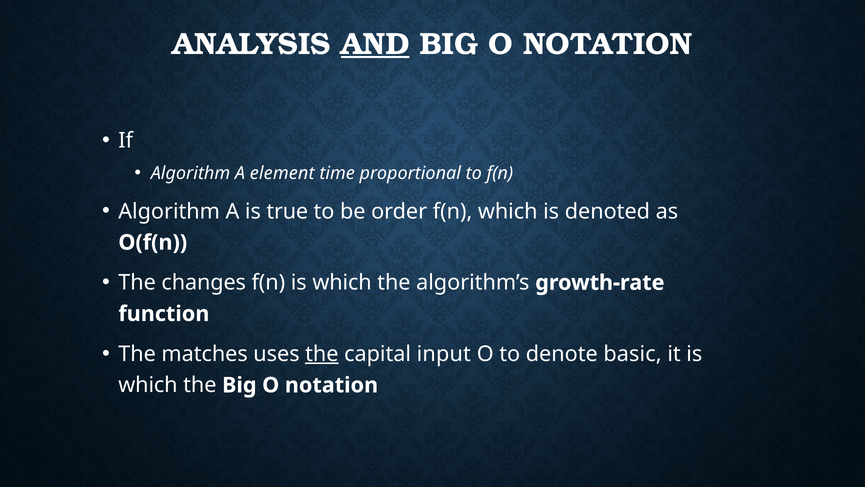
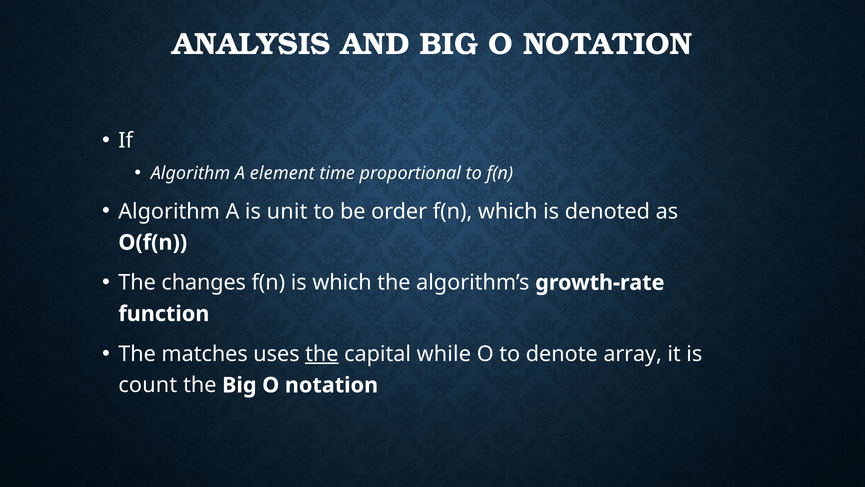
AND underline: present -> none (375, 44)
true: true -> unit (287, 211)
input: input -> while (444, 354)
basic: basic -> array (633, 354)
which: which -> count (148, 385)
